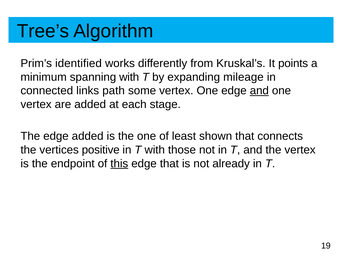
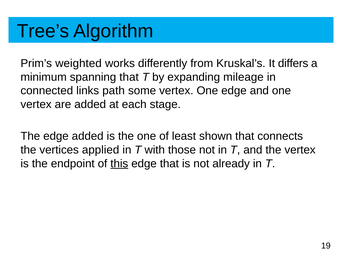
identified: identified -> weighted (78, 64)
points: points -> differs (293, 64)
spanning with: with -> that (129, 77)
and underline: present -> none (259, 91)
positive: positive -> applied (101, 150)
